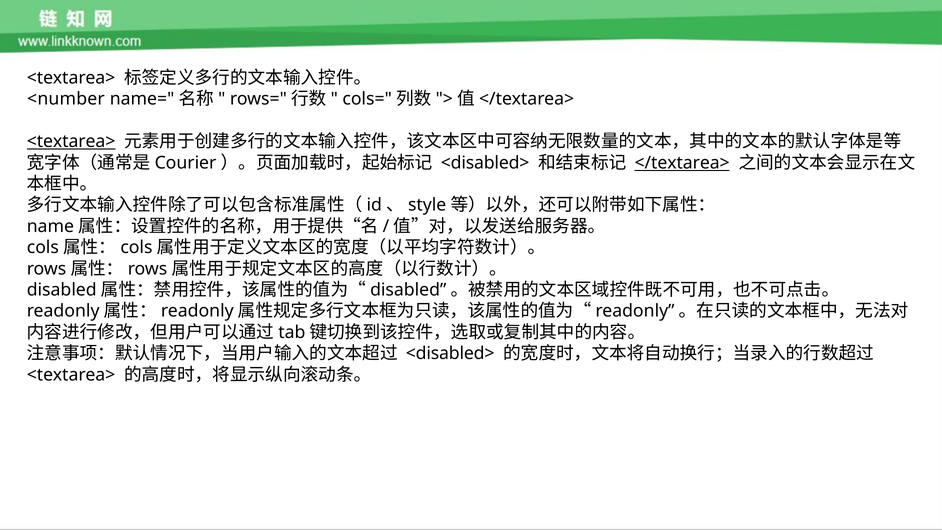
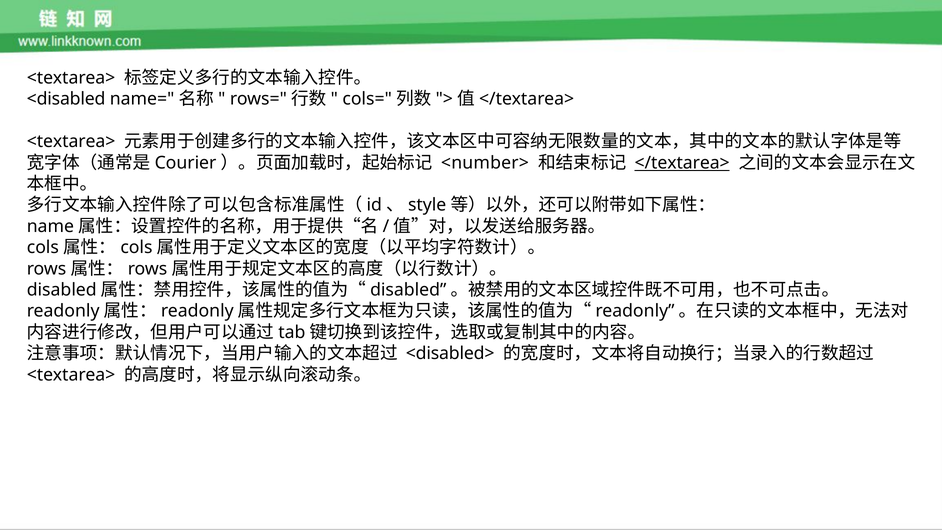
<number: <number -> <disabled (66, 99)
<textarea> underline: present -> none (71, 141)
<disabled>: <disabled> -> <number> (485, 163)
